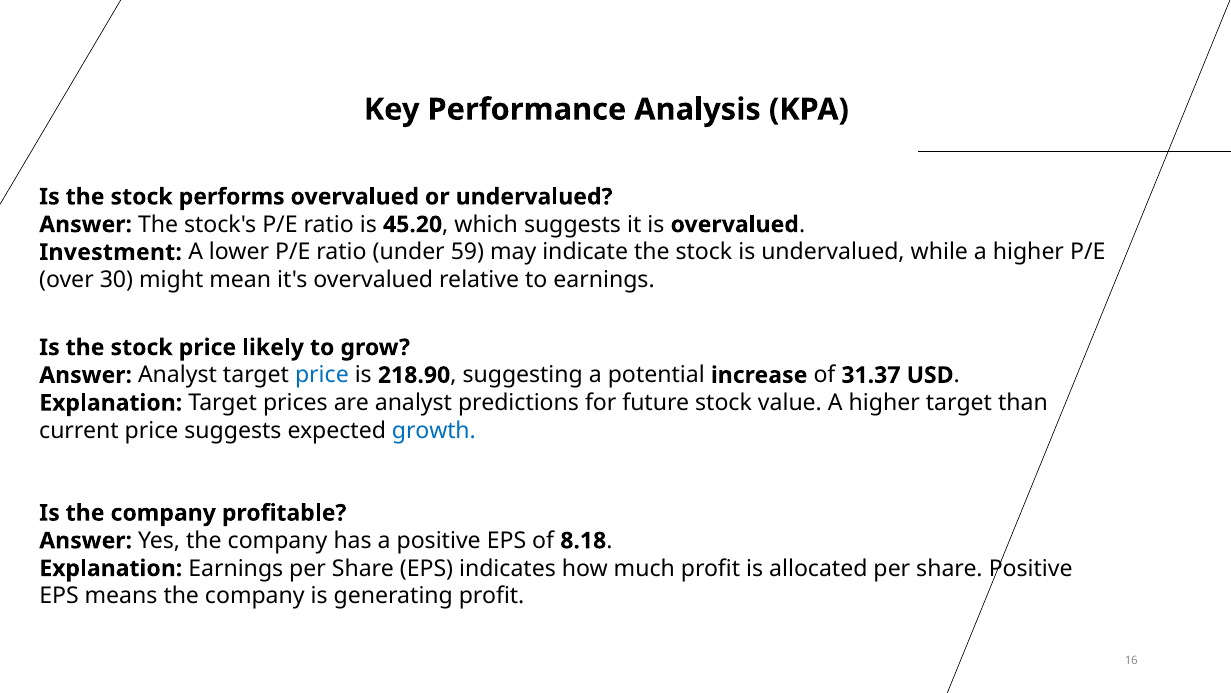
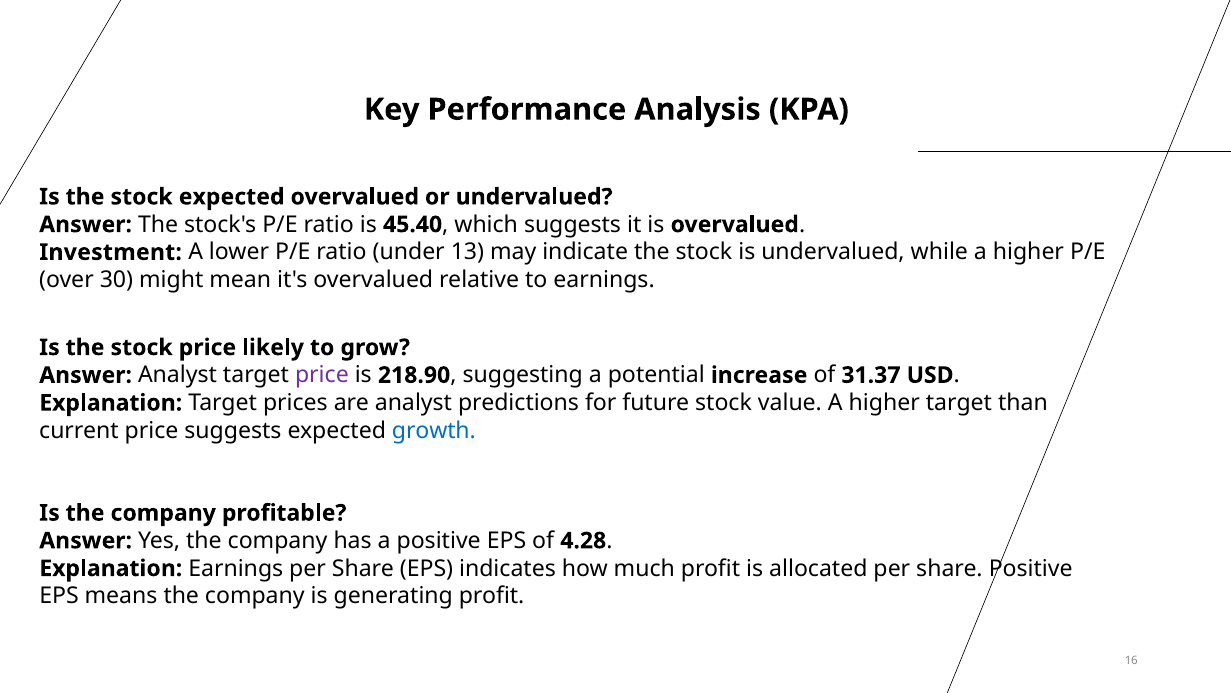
stock performs: performs -> expected (232, 197)
45.20: 45.20 -> 45.40 (413, 224)
59: 59 -> 13 (467, 252)
price colour: blue -> purple (322, 375)
8.18: 8.18 -> 4.28 (583, 540)
